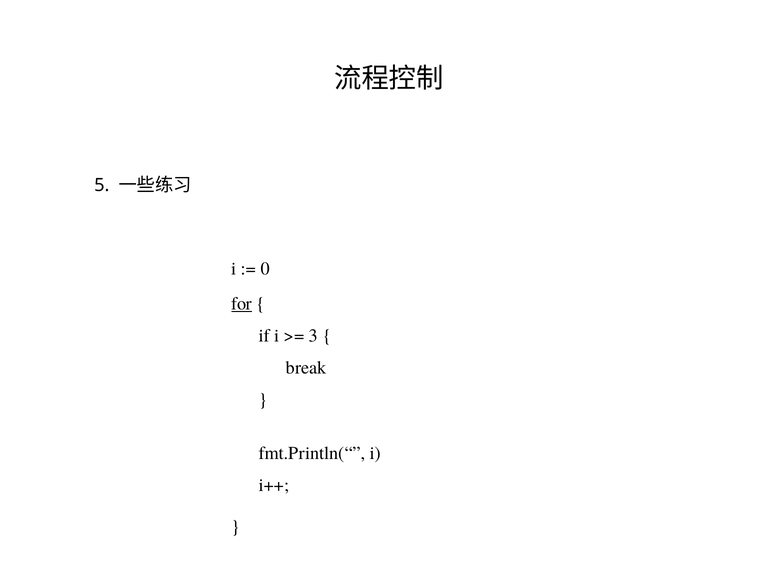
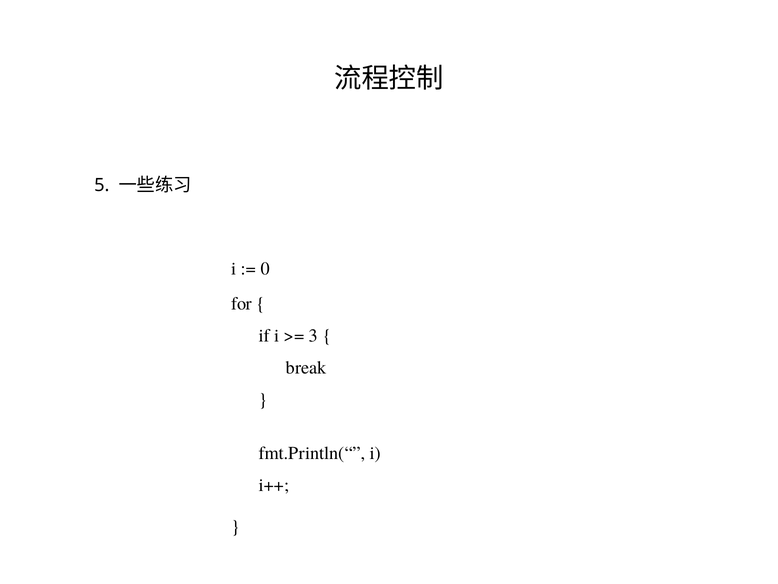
for underline: present -> none (242, 303)
